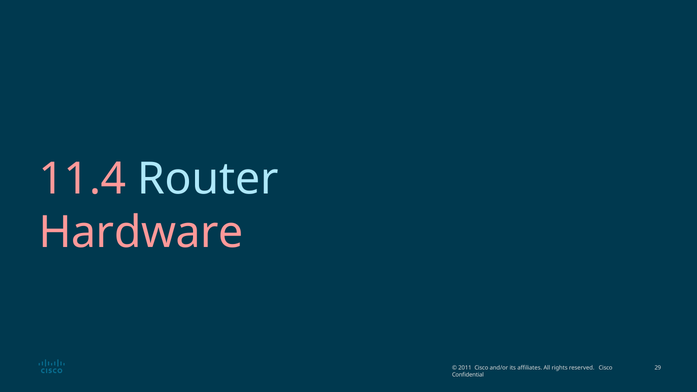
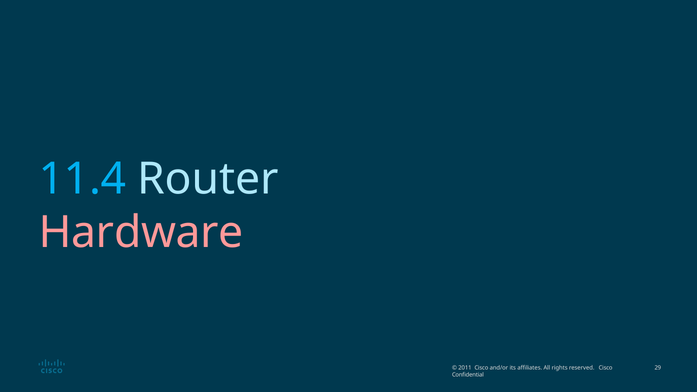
11.4 colour: pink -> light blue (82, 179)
